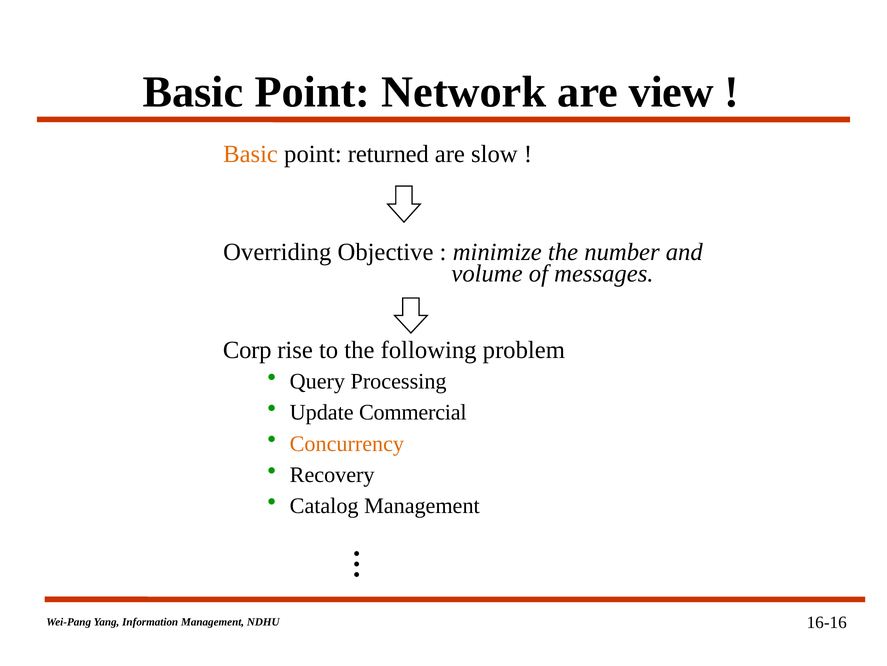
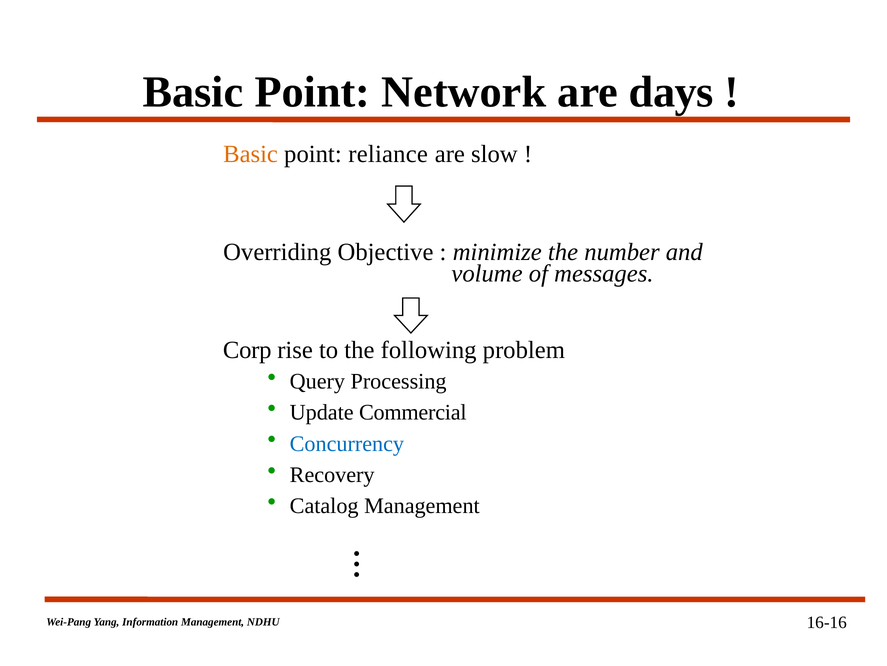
view: view -> days (671, 92)
returned: returned -> reliance (388, 154)
Concurrency colour: orange -> blue (347, 443)
